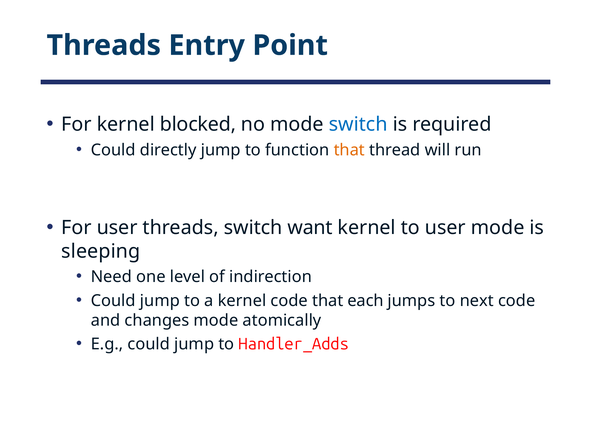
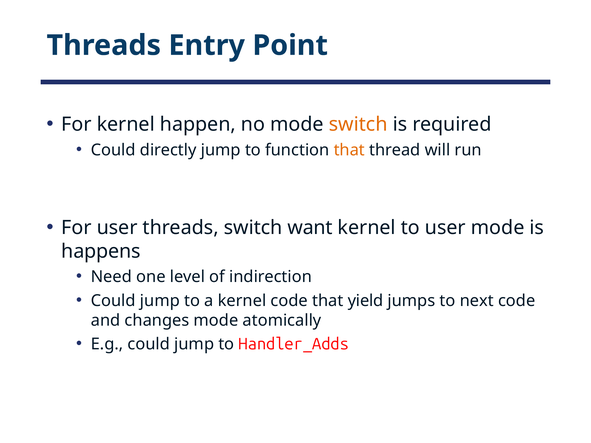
blocked: blocked -> happen (198, 125)
switch colour: blue -> orange (358, 125)
sleeping: sleeping -> happens (101, 251)
each: each -> yield (366, 301)
